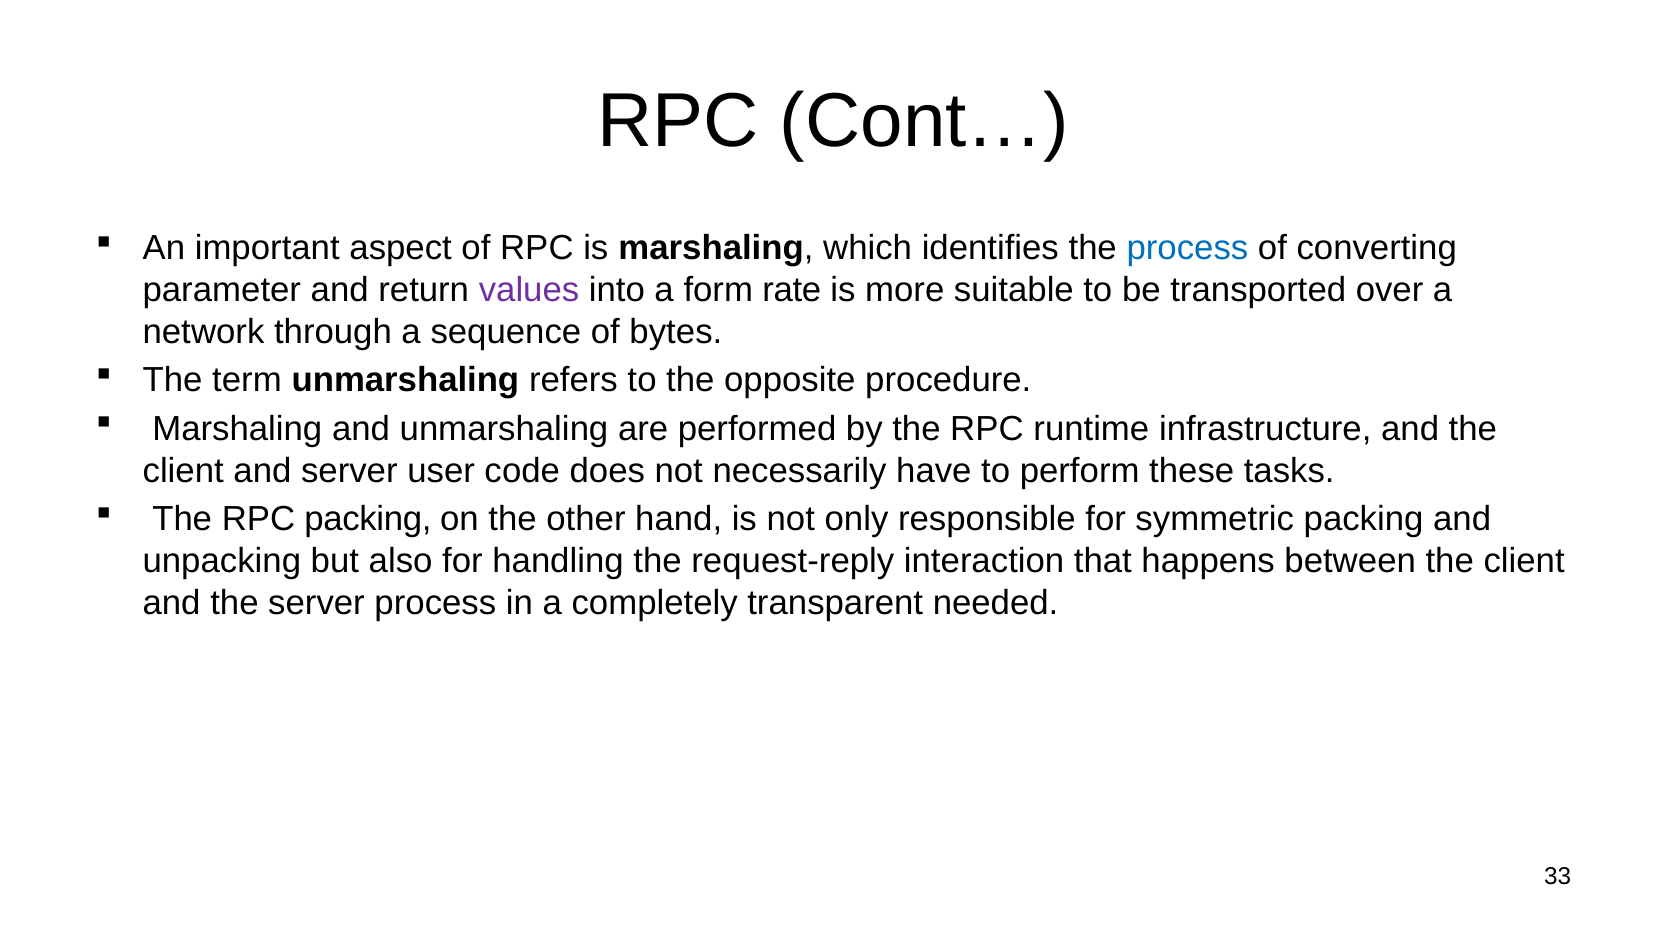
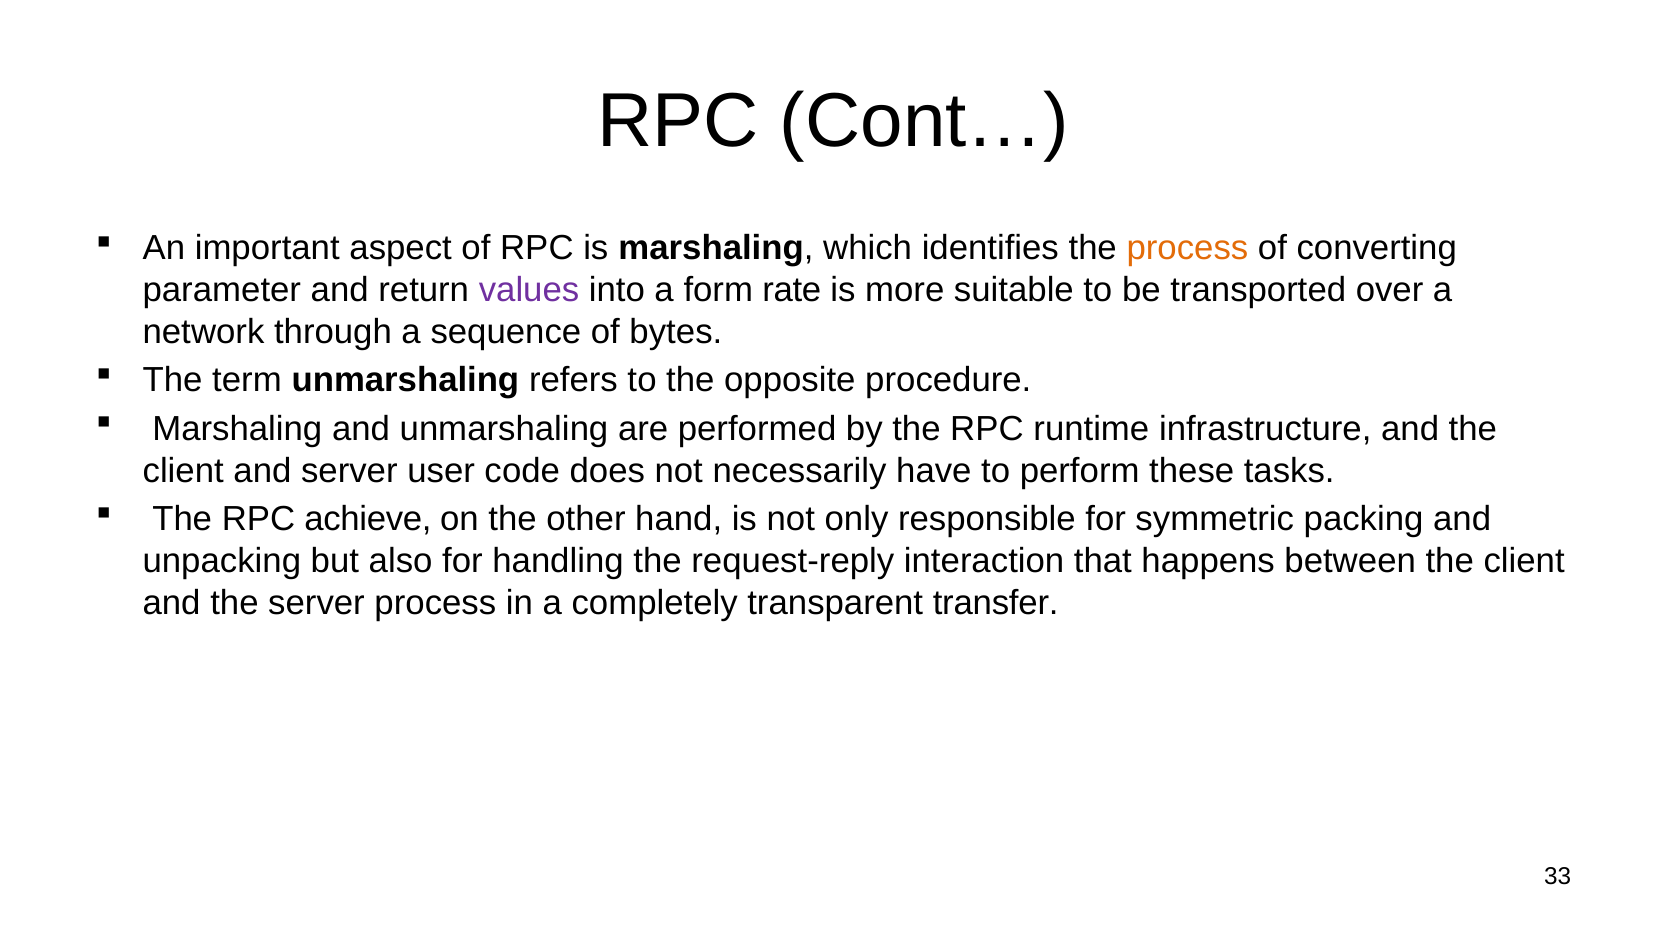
process colour: blue -> orange (1187, 248)
RPC packing: packing -> achieve (368, 519)
needed: needed -> transfer (996, 603)
